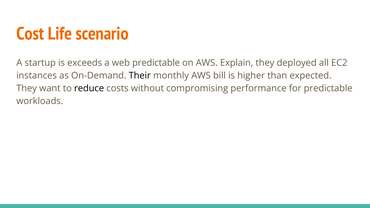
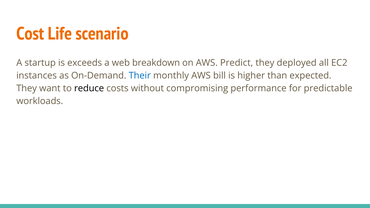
web predictable: predictable -> breakdown (156, 63)
Explain: Explain -> Predict (237, 63)
Their colour: black -> blue (140, 76)
